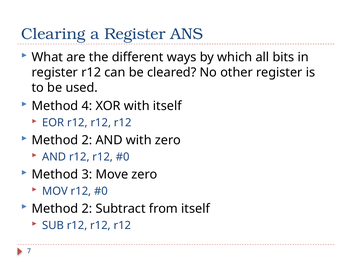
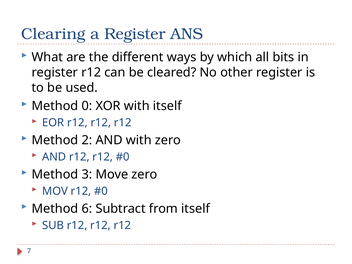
4: 4 -> 0 (87, 106)
2: 2 -> 6 (87, 209)
